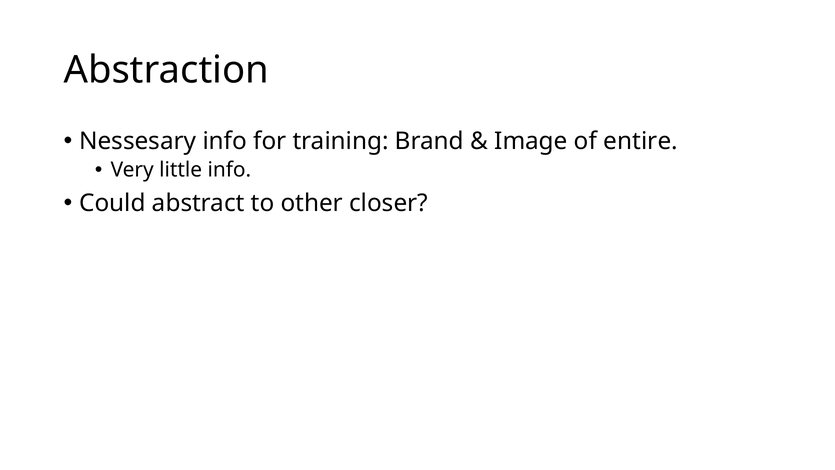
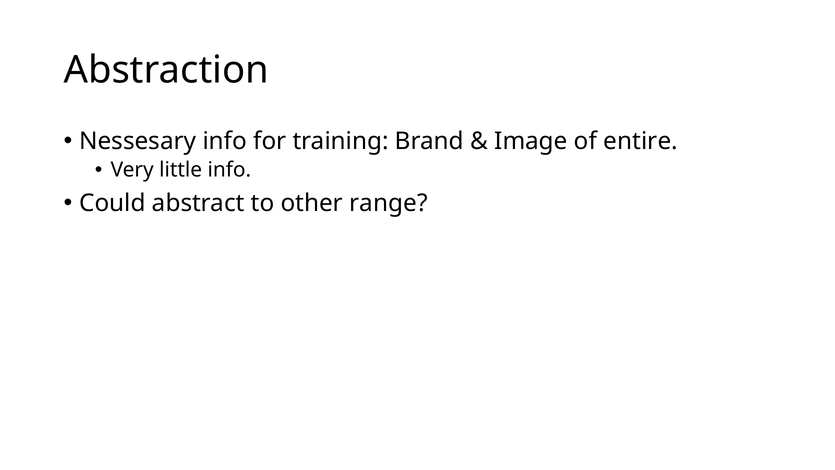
closer: closer -> range (388, 203)
